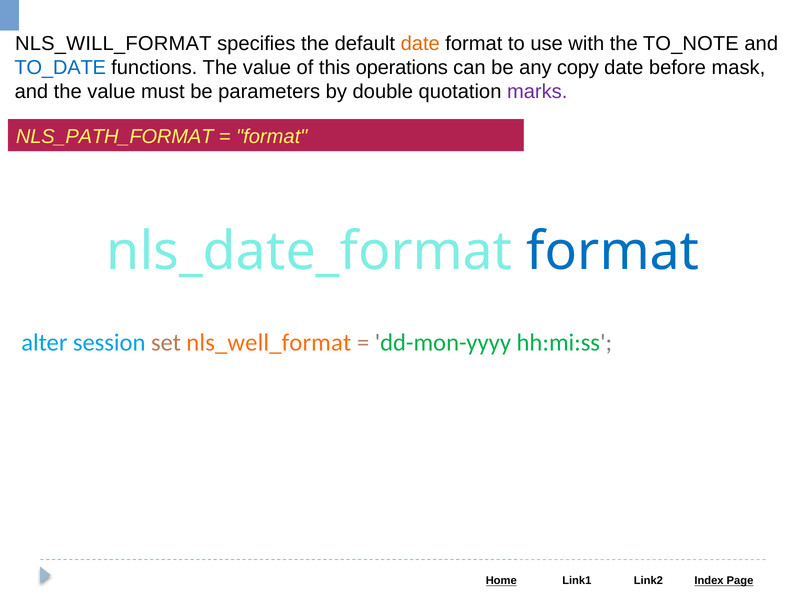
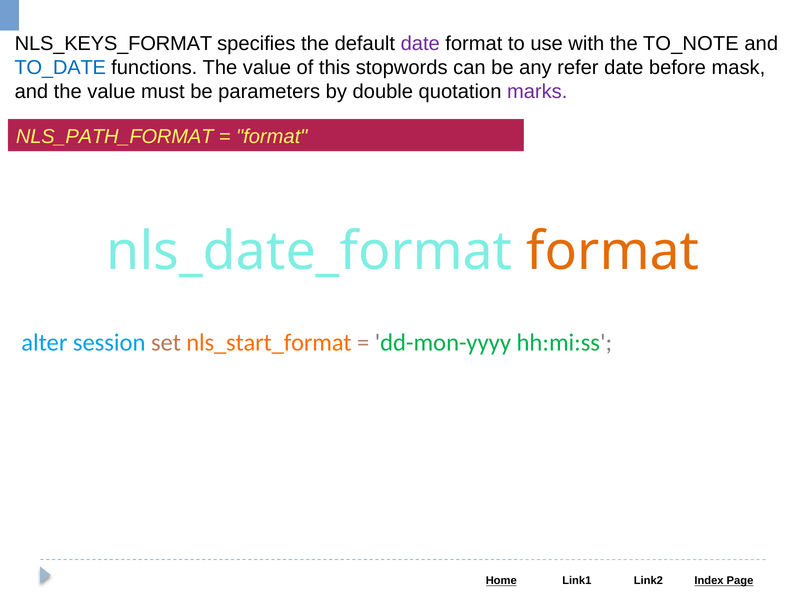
NLS_WILL_FORMAT: NLS_WILL_FORMAT -> NLS_KEYS_FORMAT (113, 44)
date colour: orange -> purple (420, 44)
operations: operations -> stopwords (402, 68)
copy: copy -> refer (578, 68)
format colour: blue -> orange (613, 252)
nls_well_format: nls_well_format -> nls_start_format (269, 343)
